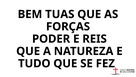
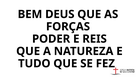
TUAS: TUAS -> DEUS (60, 14)
